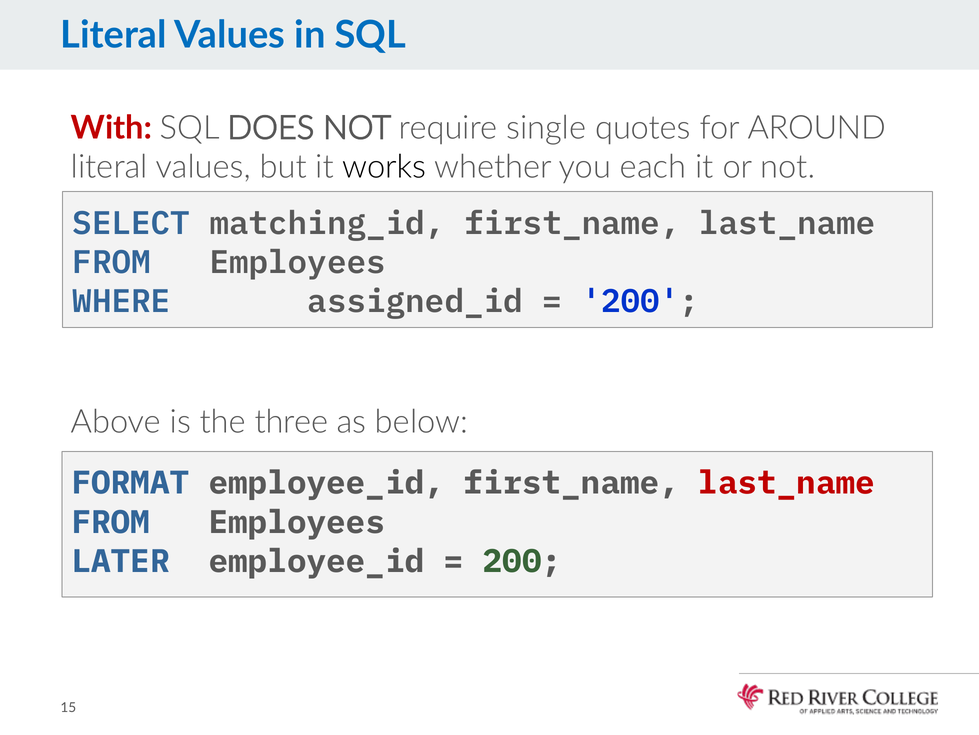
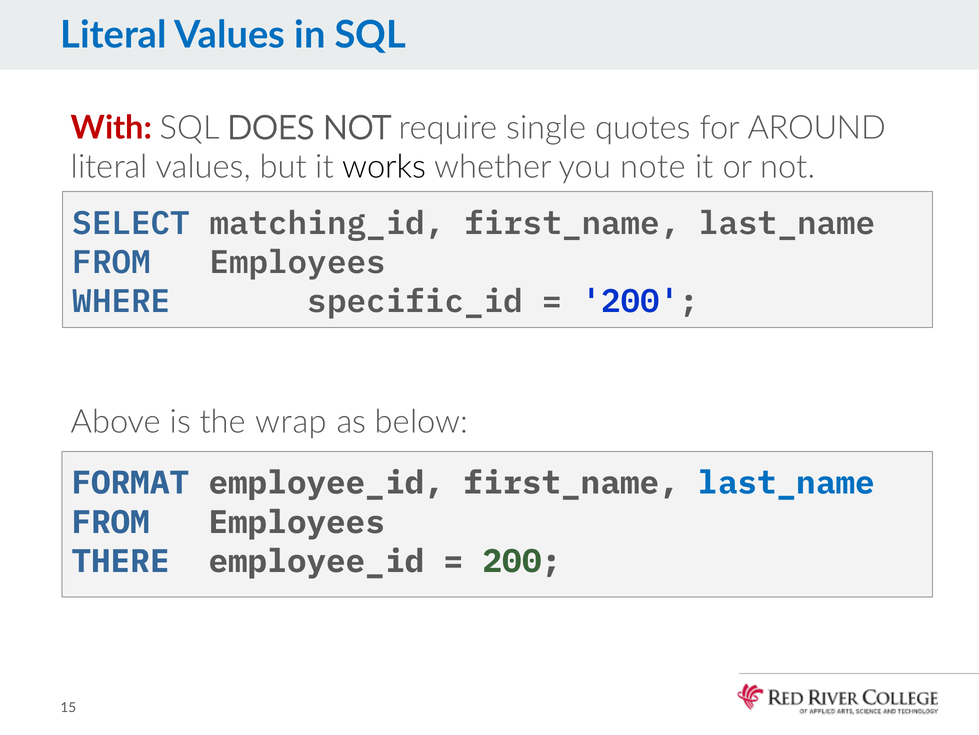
each: each -> note (653, 167)
assigned_id: assigned_id -> specific_id (415, 301)
three: three -> wrap (291, 422)
last_name colour: red -> blue (787, 483)
LATER: LATER -> THERE (121, 561)
